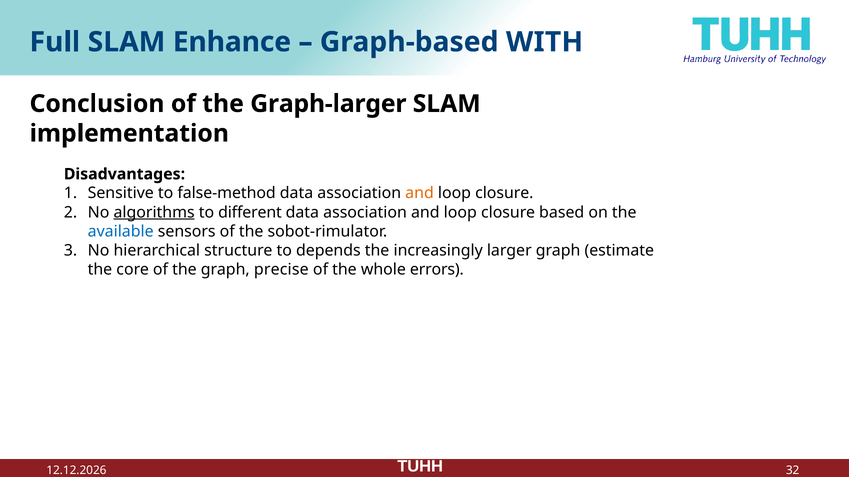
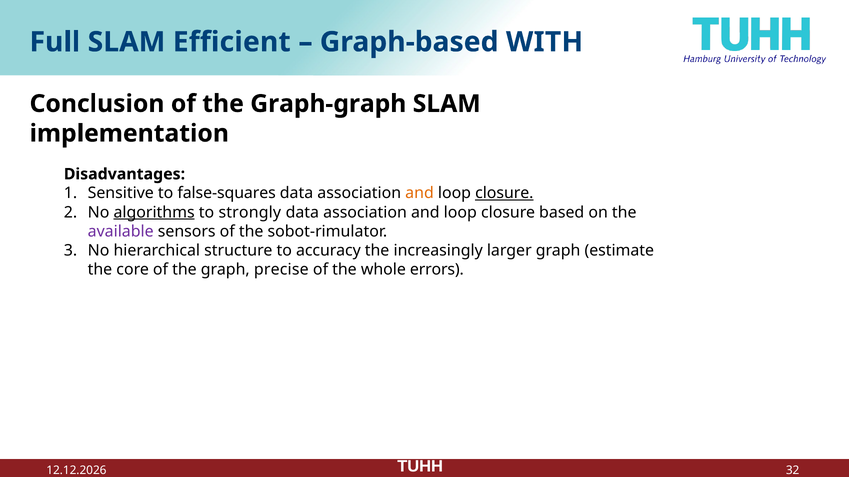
Enhance: Enhance -> Efficient (232, 42)
Graph-larger: Graph-larger -> Graph-graph (328, 104)
false-method: false-method -> false-squares (227, 193)
closure underline: none -> present (504, 193)
different: different -> strongly (250, 213)
available colour: blue -> purple (121, 232)
depends: depends -> accuracy (328, 251)
